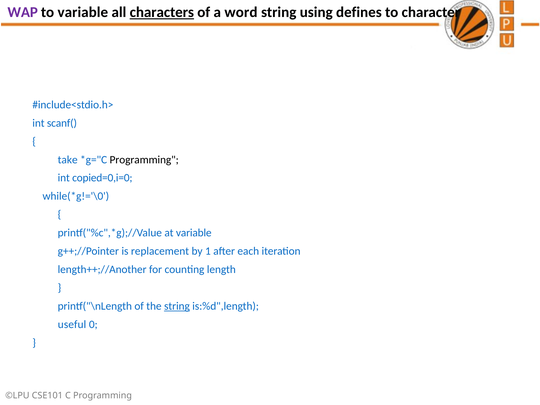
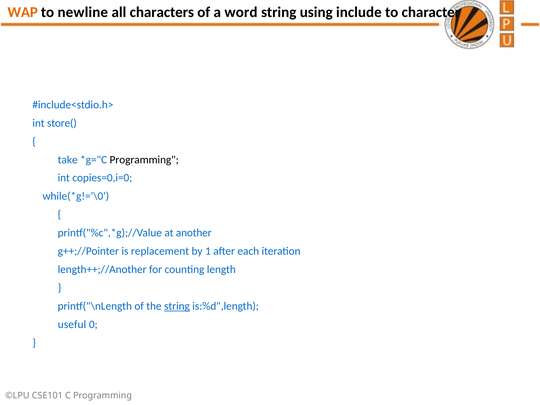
WAP colour: purple -> orange (23, 12)
to variable: variable -> newline (83, 12)
characters underline: present -> none (162, 12)
defines: defines -> include (359, 12)
scanf(: scanf( -> store( (62, 123)
copied=0,i=0: copied=0,i=0 -> copies=0,i=0 (102, 178)
at variable: variable -> another (194, 233)
